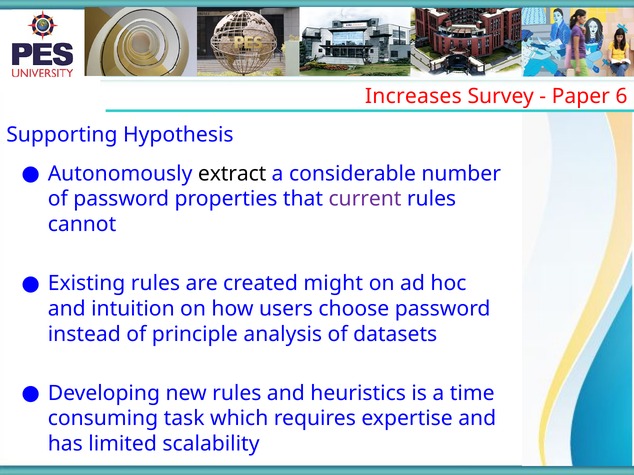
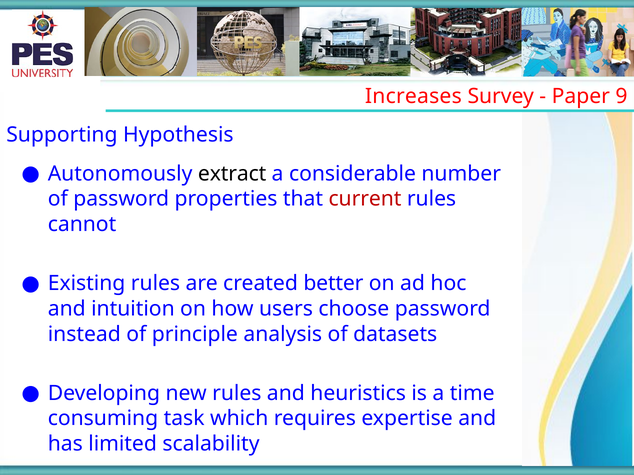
6: 6 -> 9 (621, 97)
current colour: purple -> red (365, 199)
might: might -> better (333, 284)
